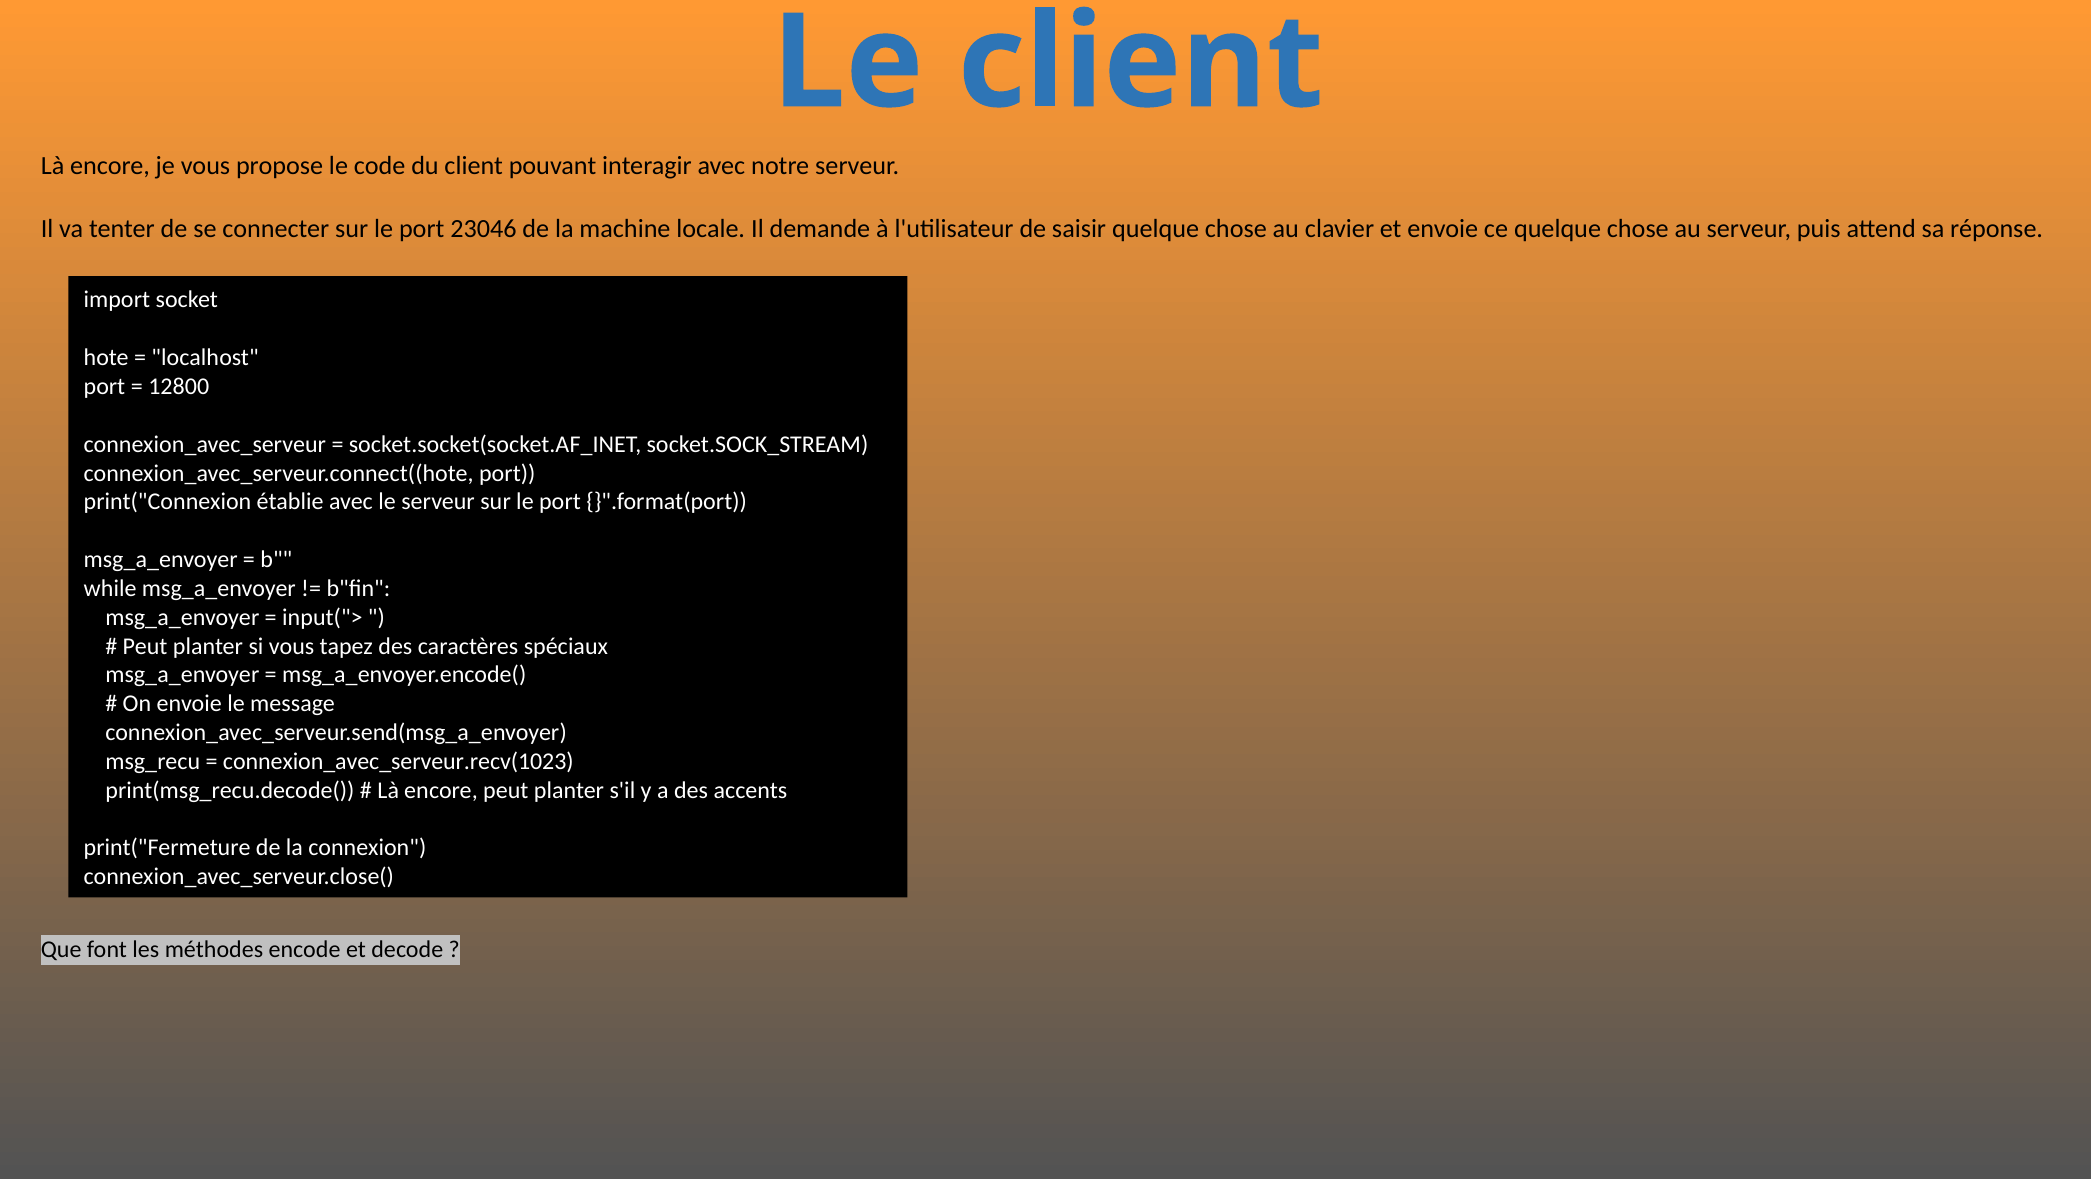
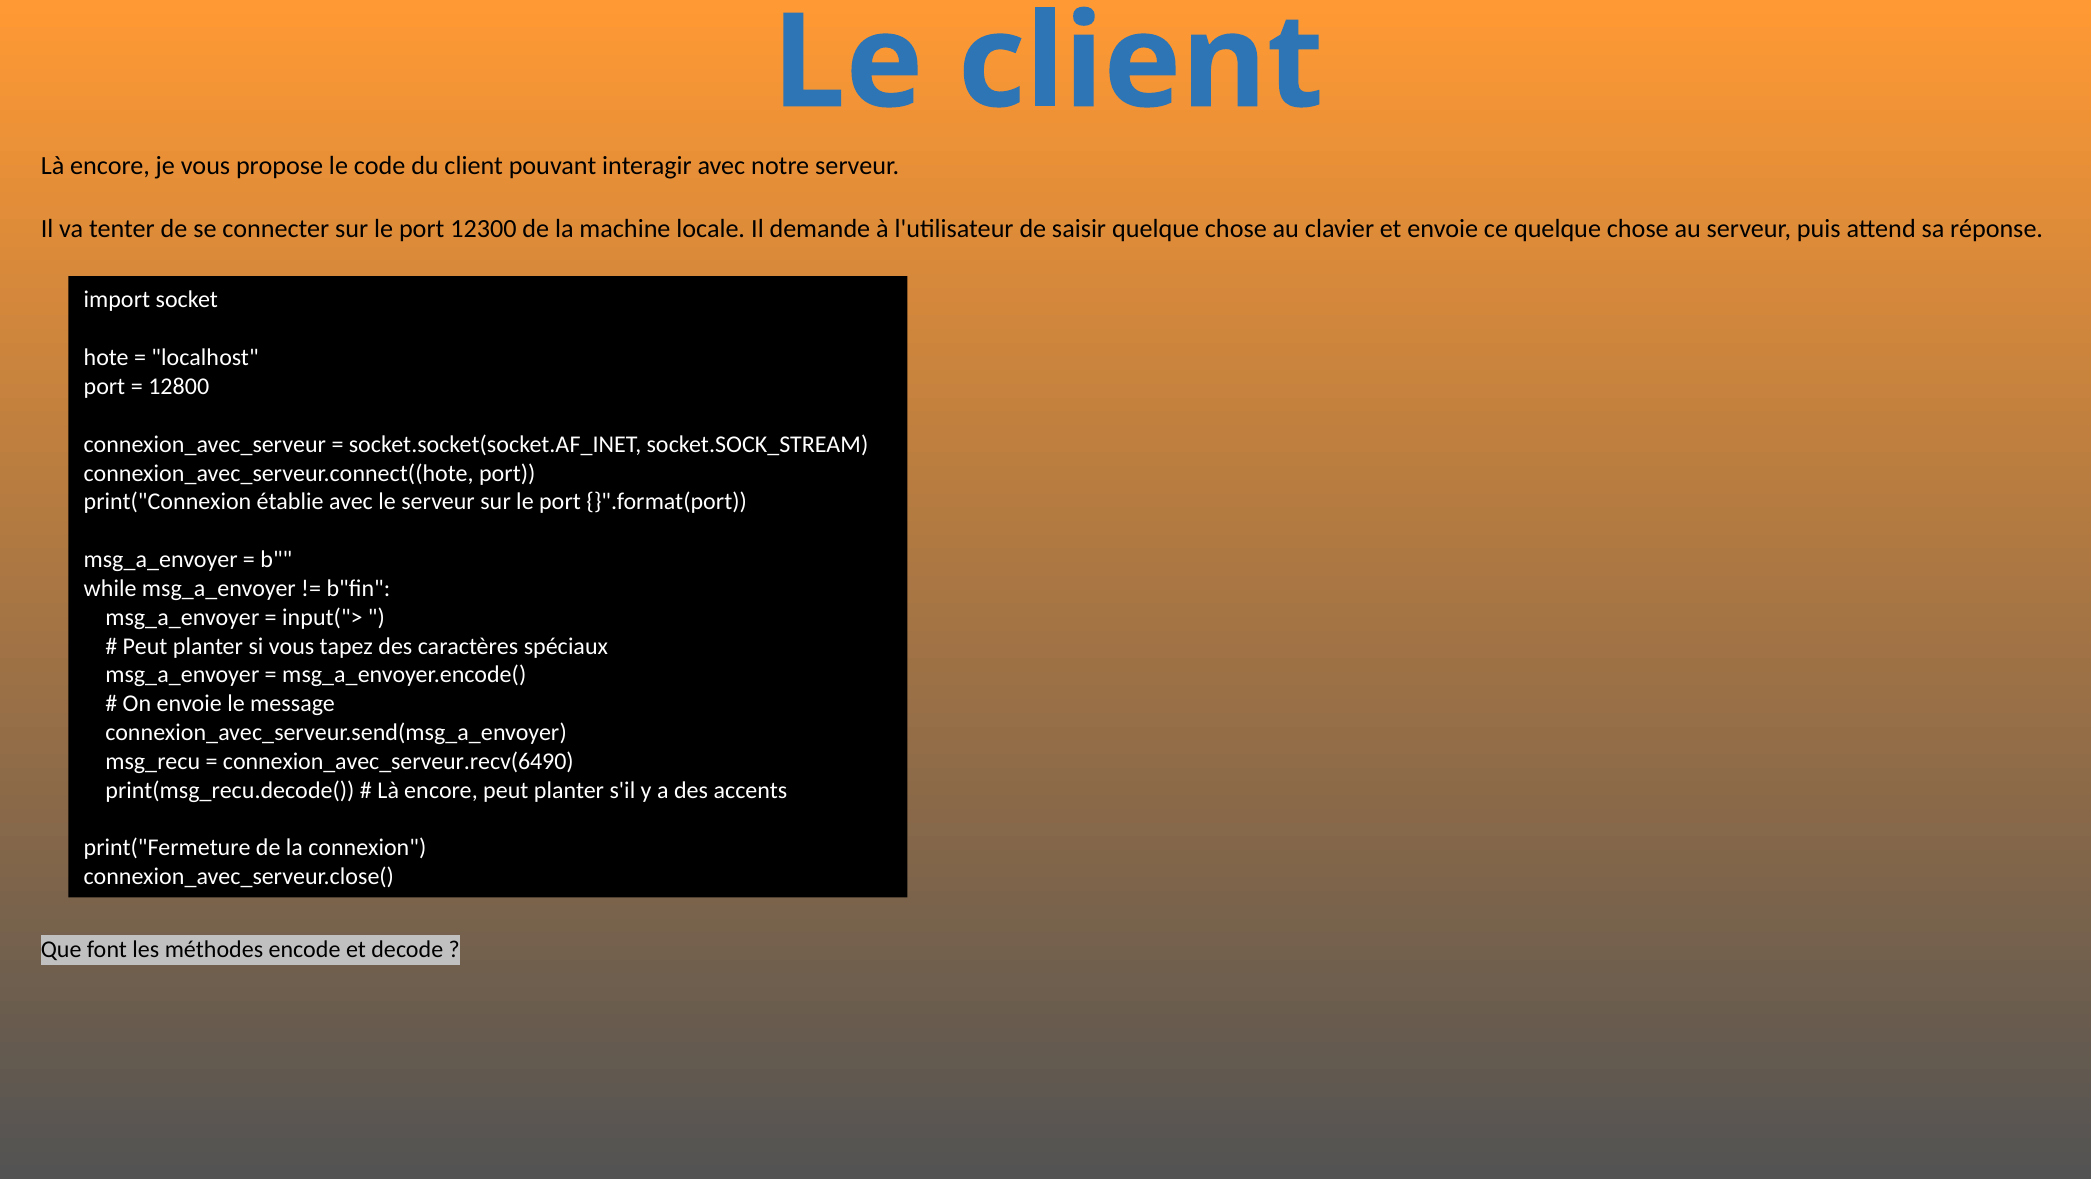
23046: 23046 -> 12300 (483, 229)
connexion_avec_serveur.recv(1023: connexion_avec_serveur.recv(1023 -> connexion_avec_serveur.recv(6490 (398, 761)
